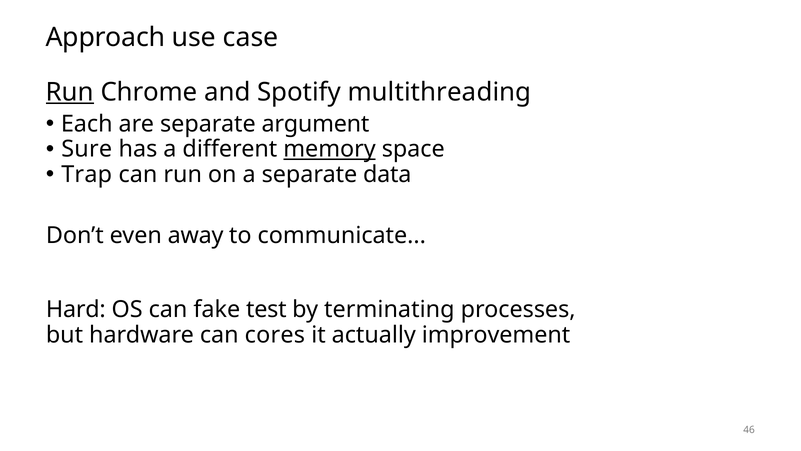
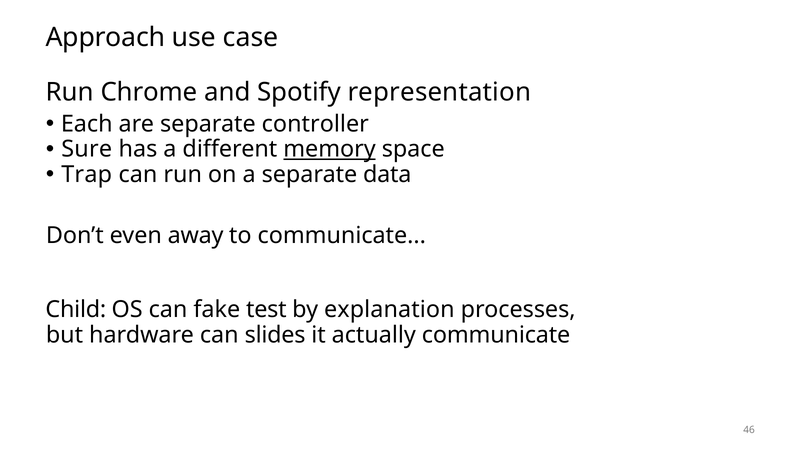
Run underline: present -> none (70, 92)
multithreading: multithreading -> representation (439, 92)
argument: argument -> controller (315, 124)
Hard: Hard -> Child (76, 309)
terminating: terminating -> explanation (389, 309)
cores: cores -> slides (275, 335)
actually improvement: improvement -> communicate (496, 335)
